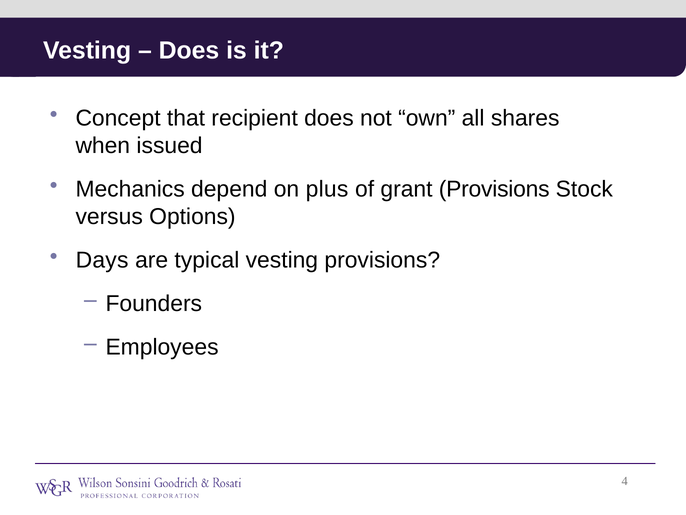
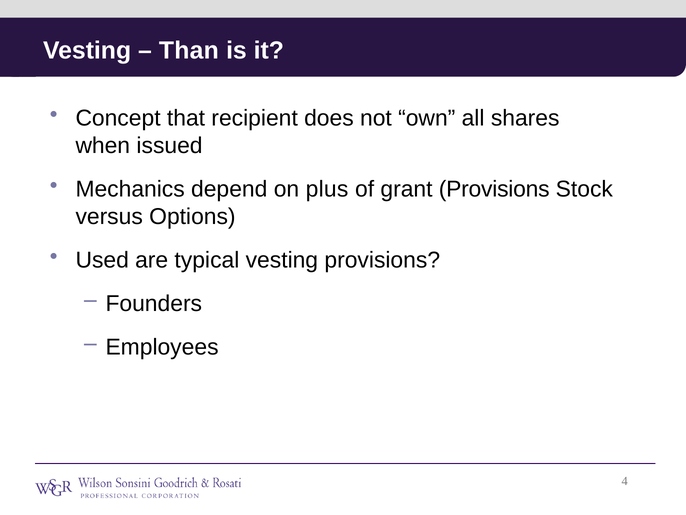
Does: Does -> Than (189, 50)
Days: Days -> Used (102, 260)
